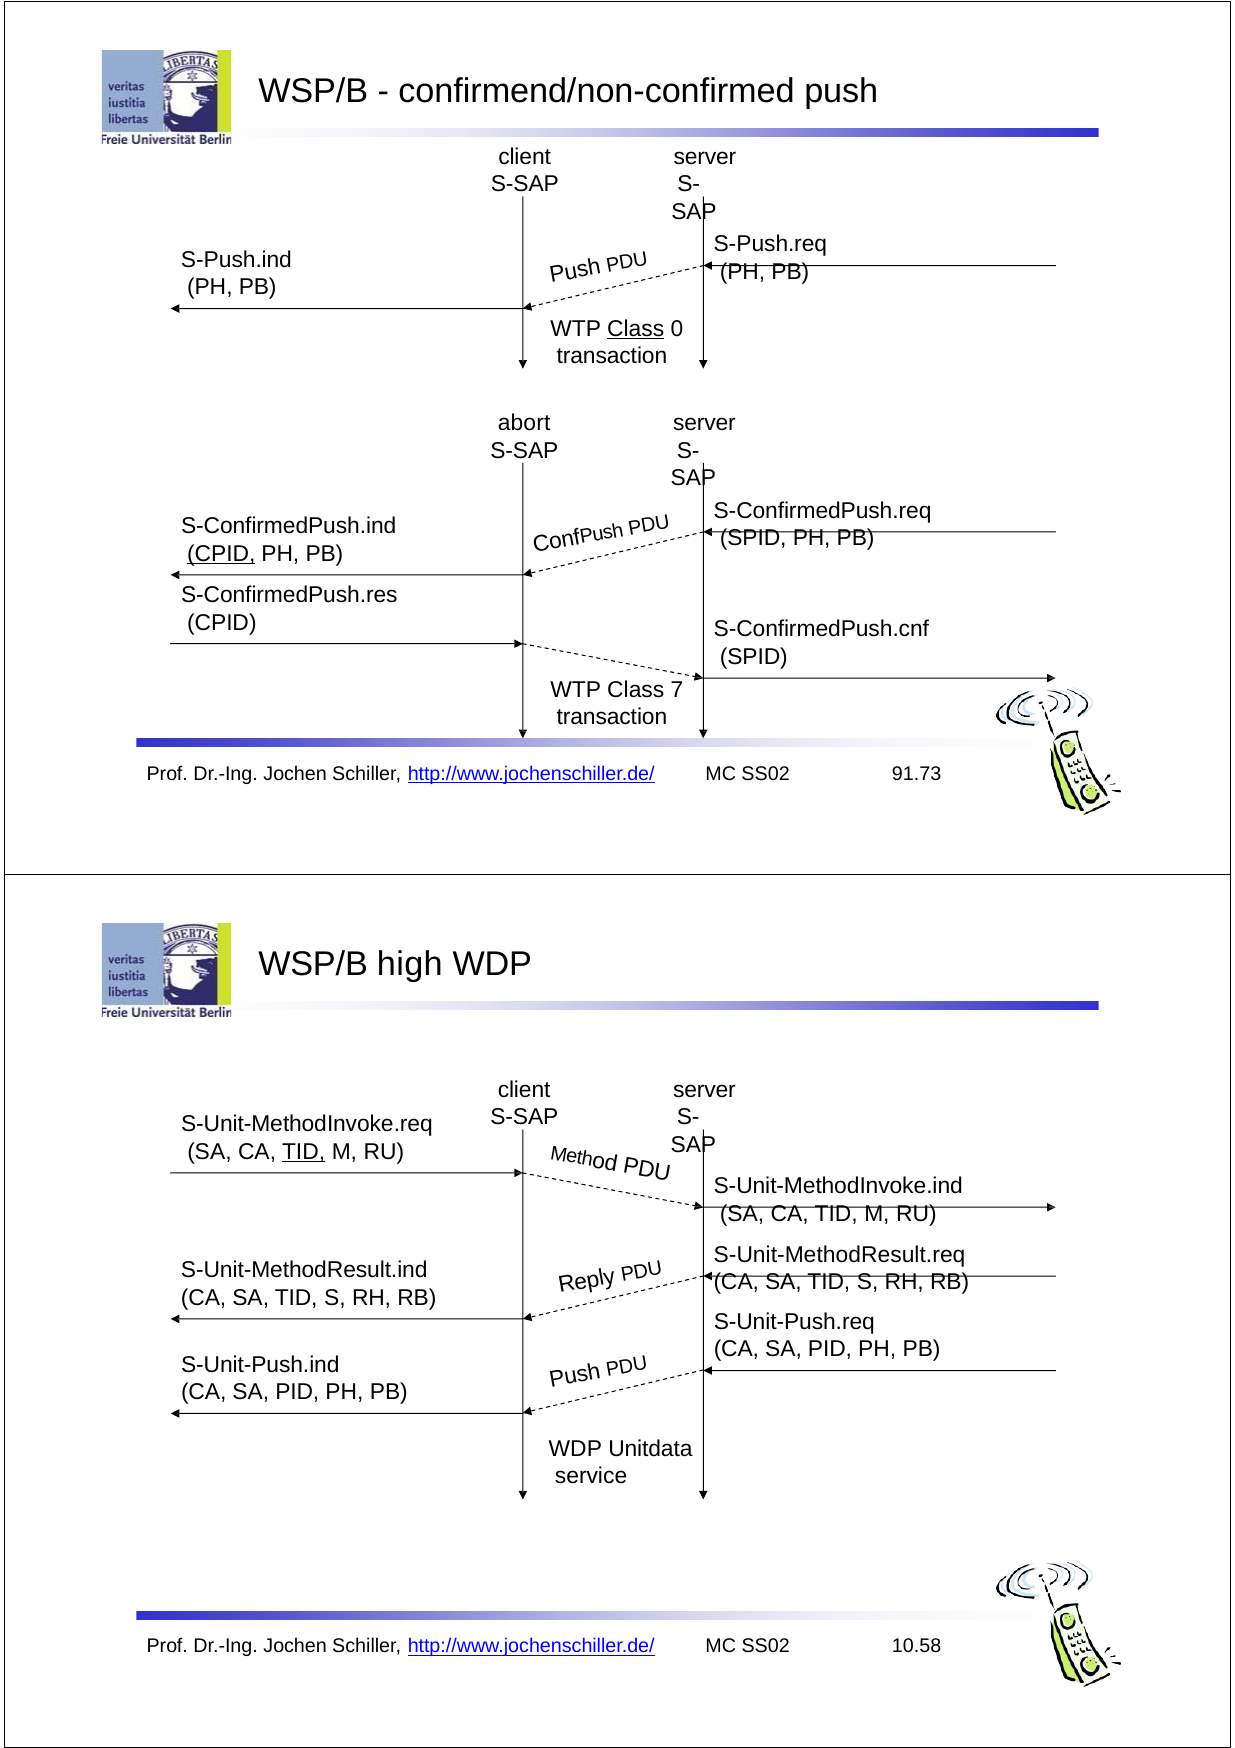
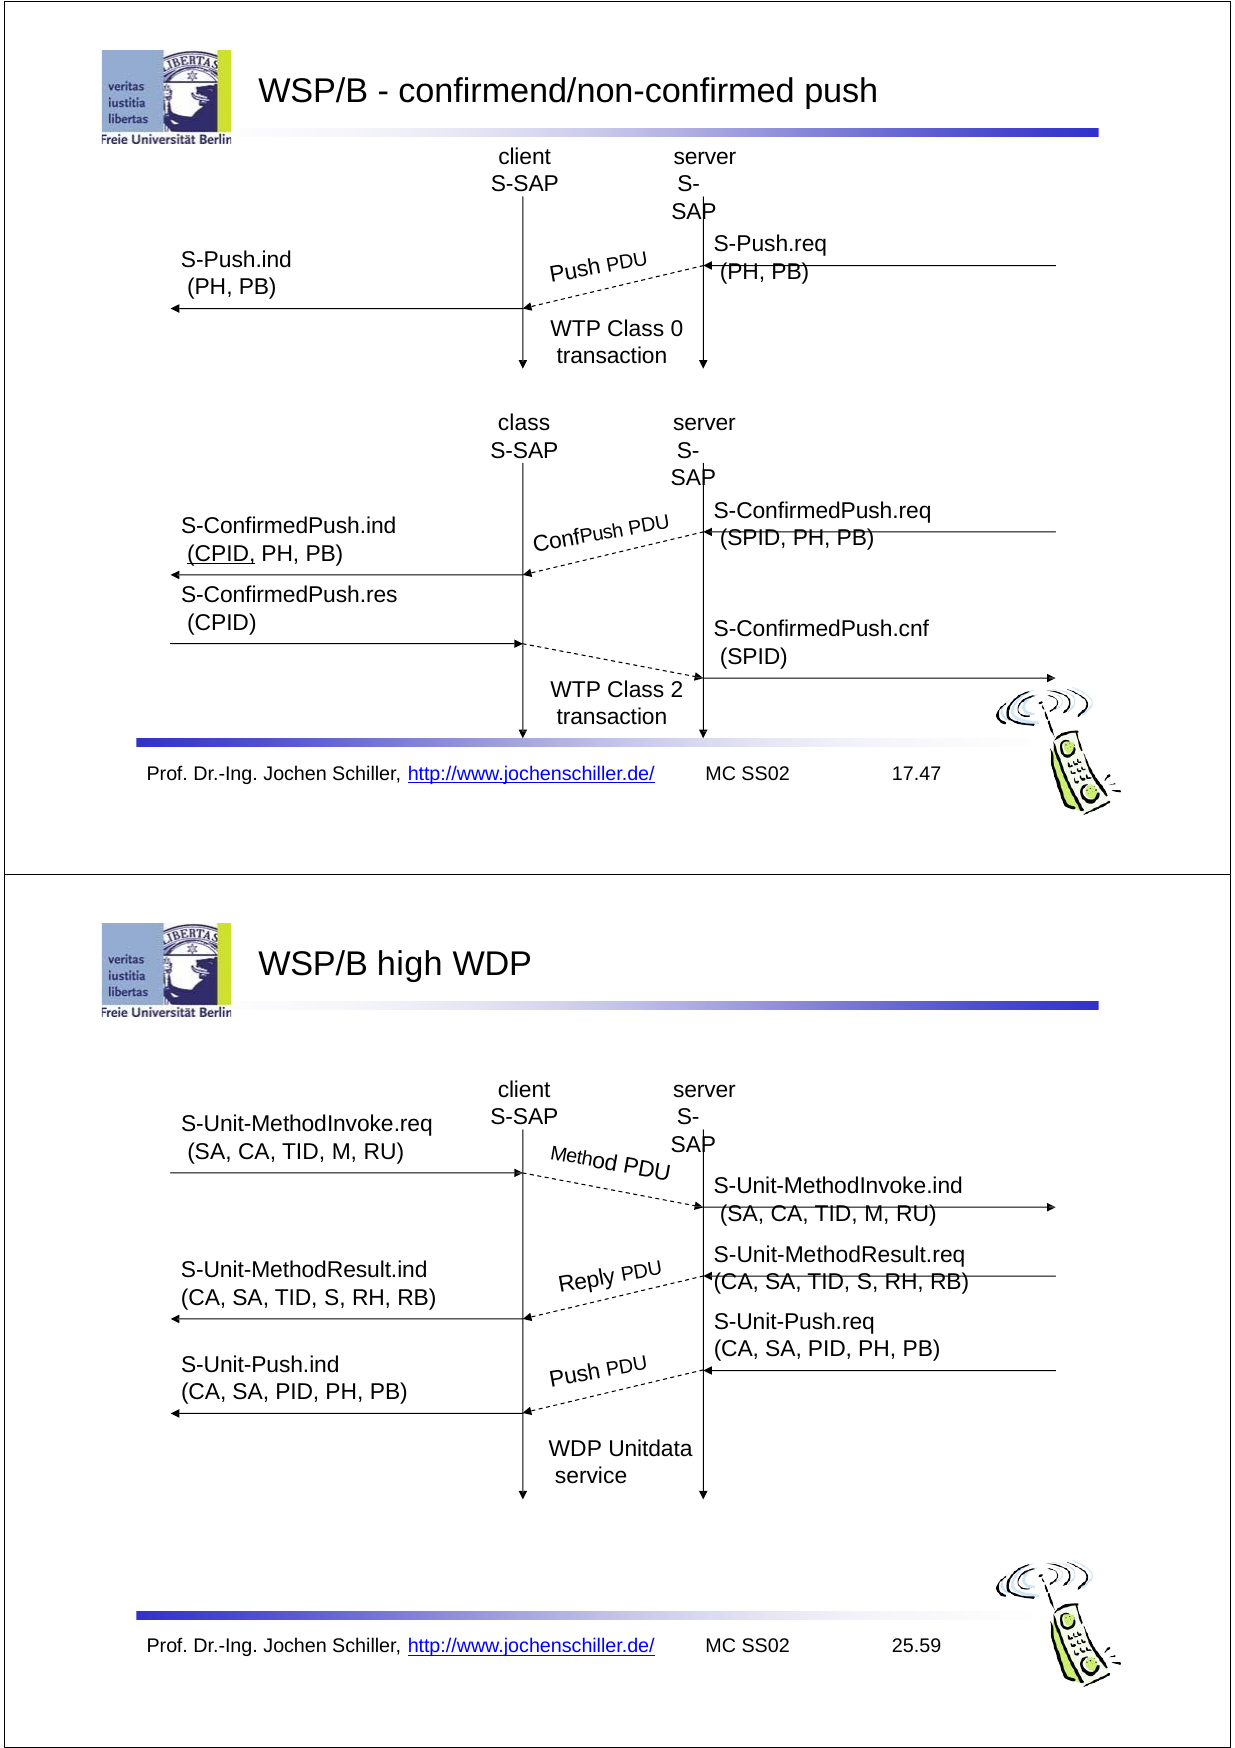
Class underline: present -> none (636, 329)
abort: abort -> class (524, 423)
7: 7 -> 2 (677, 689)
91.73: 91.73 -> 17.47 (917, 773)
TID underline: present -> none (304, 1152)
10.58: 10.58 -> 25.59 (917, 1646)
